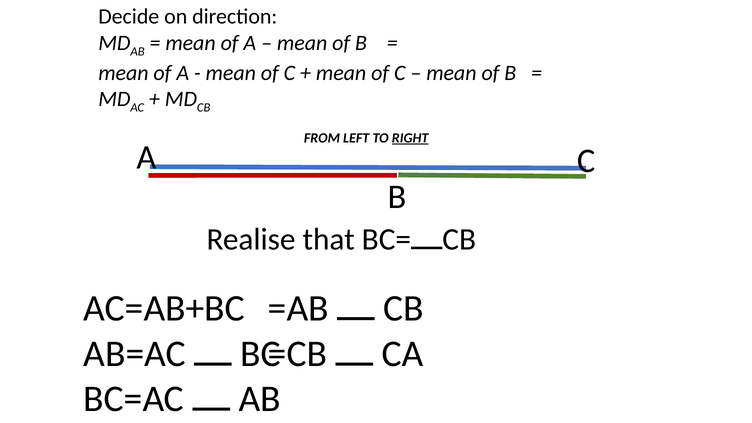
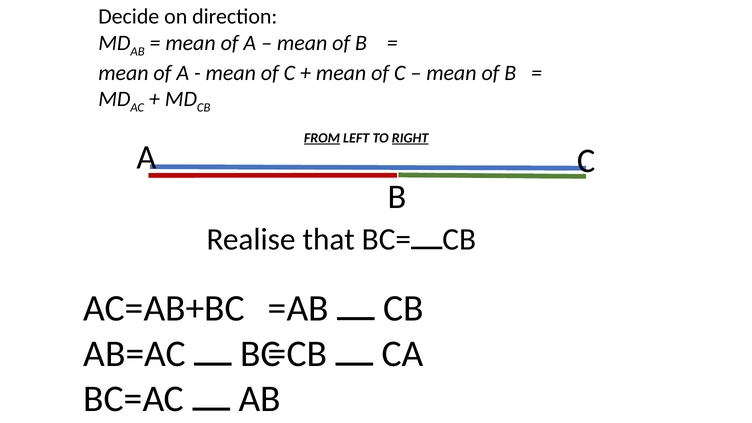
FROM underline: none -> present (322, 138)
